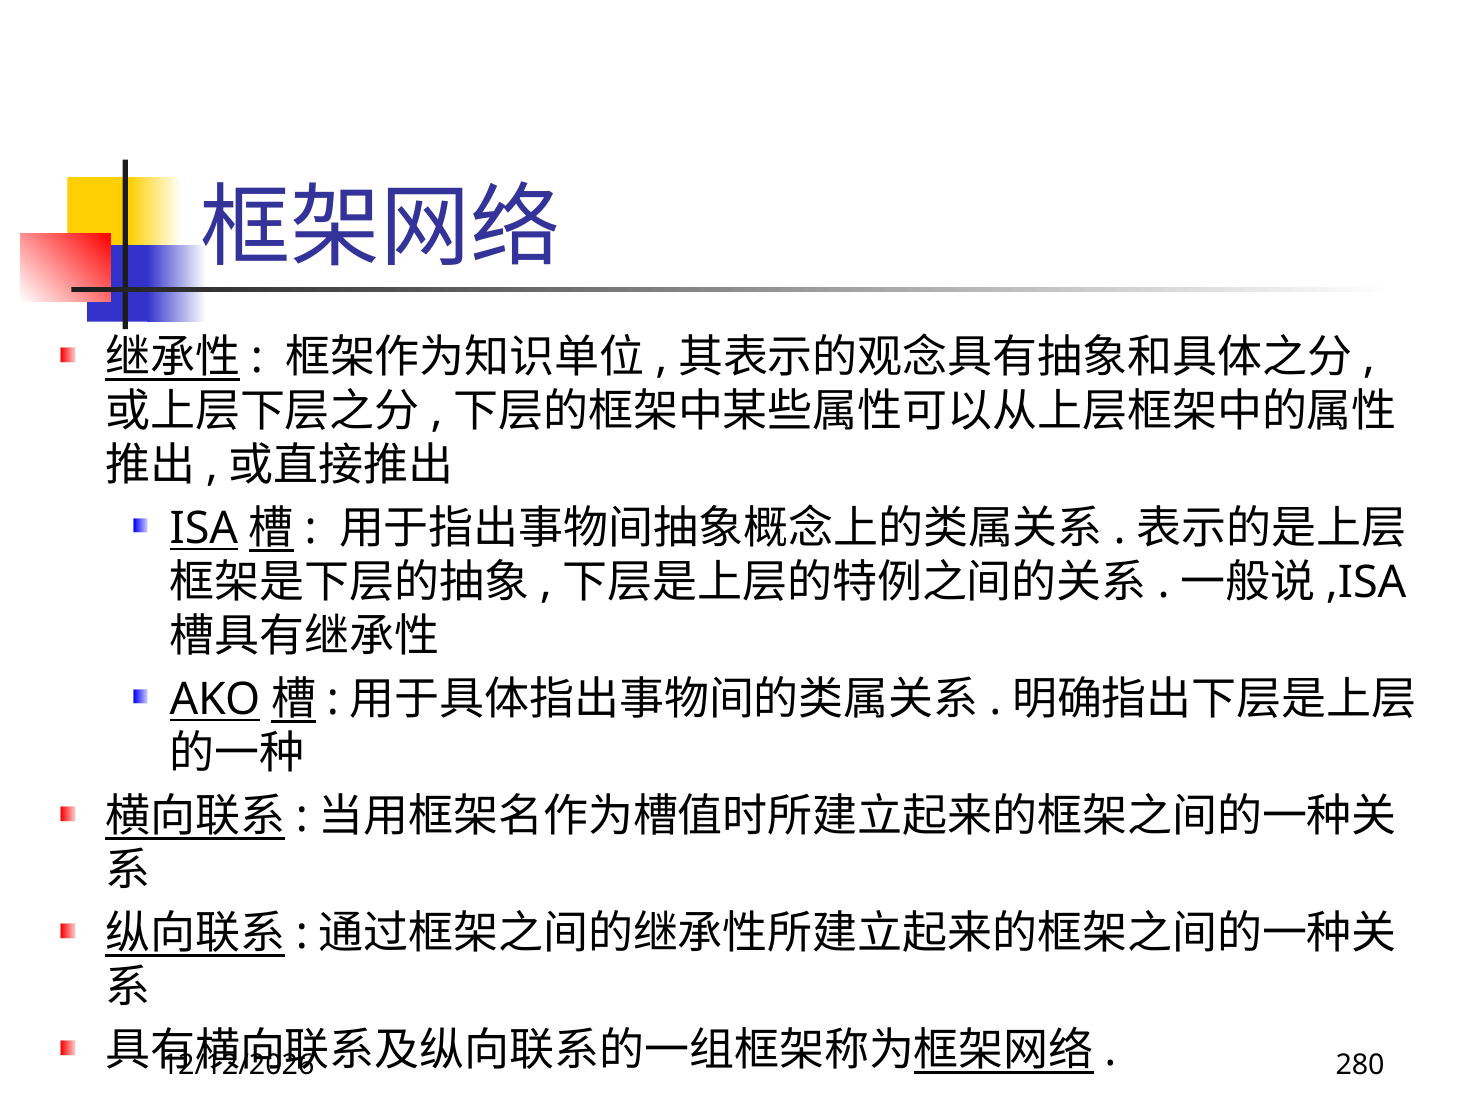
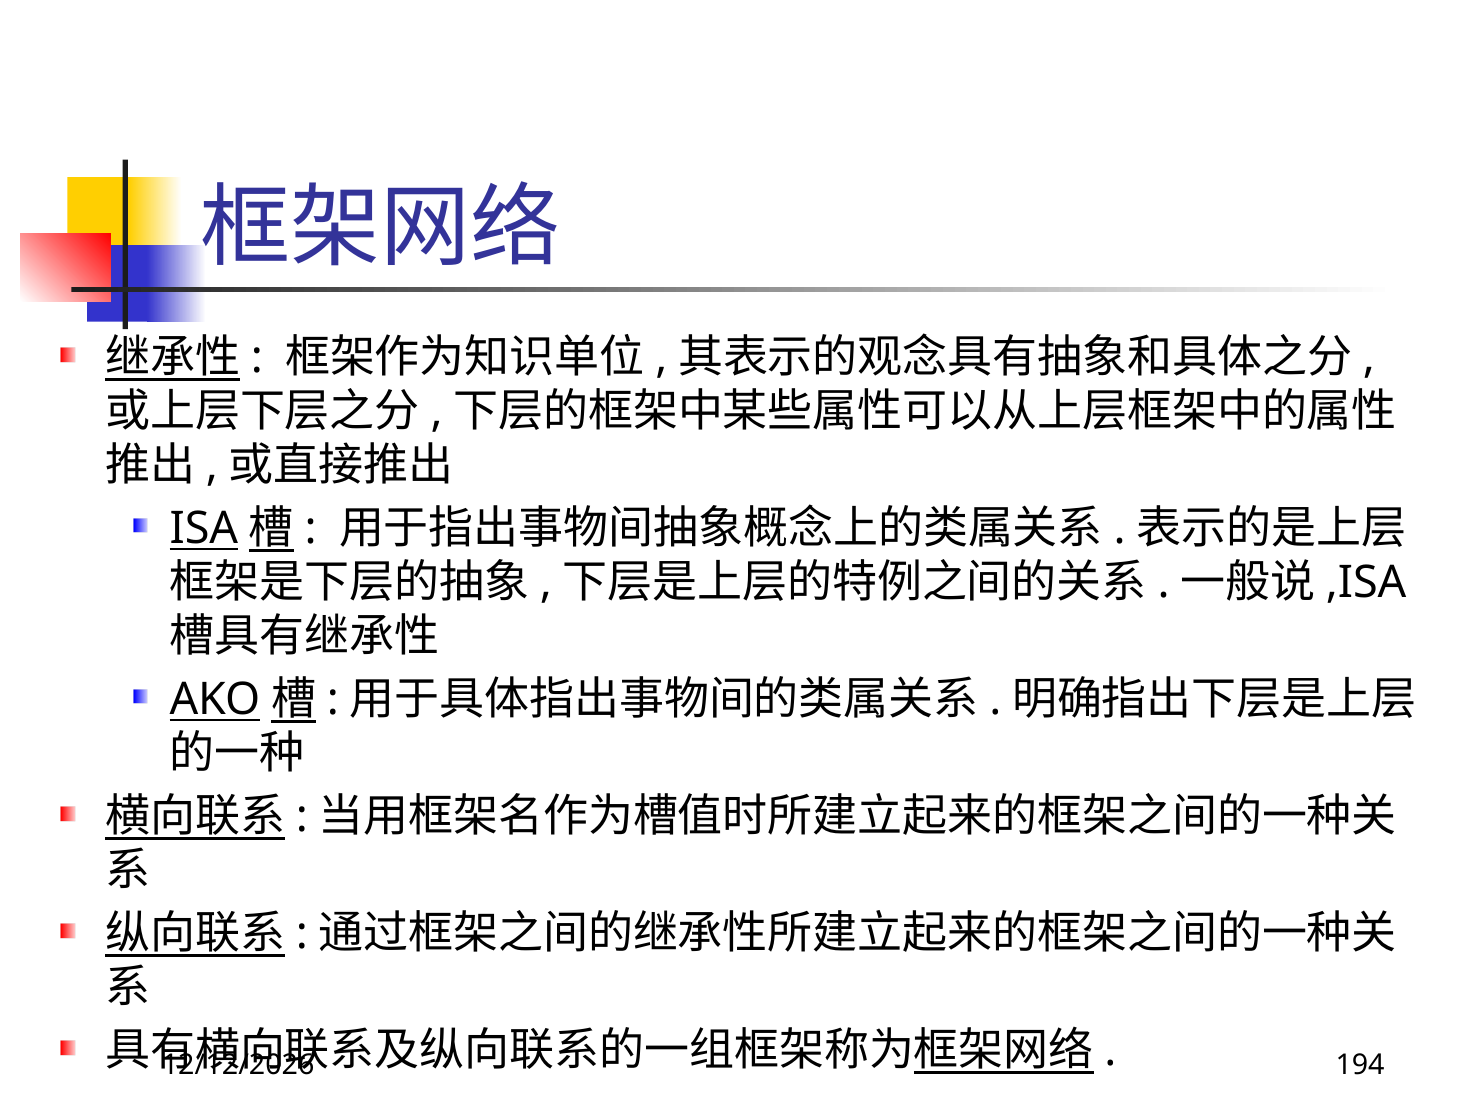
280: 280 -> 194 (1360, 1065)
